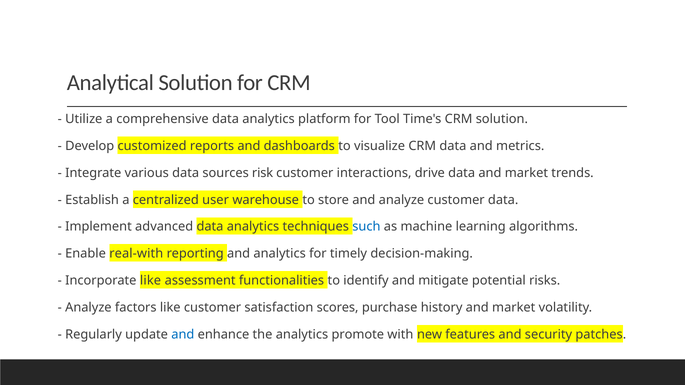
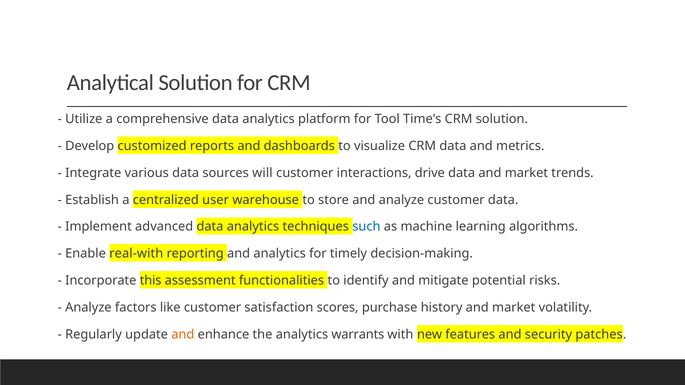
risk: risk -> will (262, 173)
Incorporate like: like -> this (151, 281)
and colour: blue -> orange (183, 335)
promote: promote -> warrants (358, 335)
